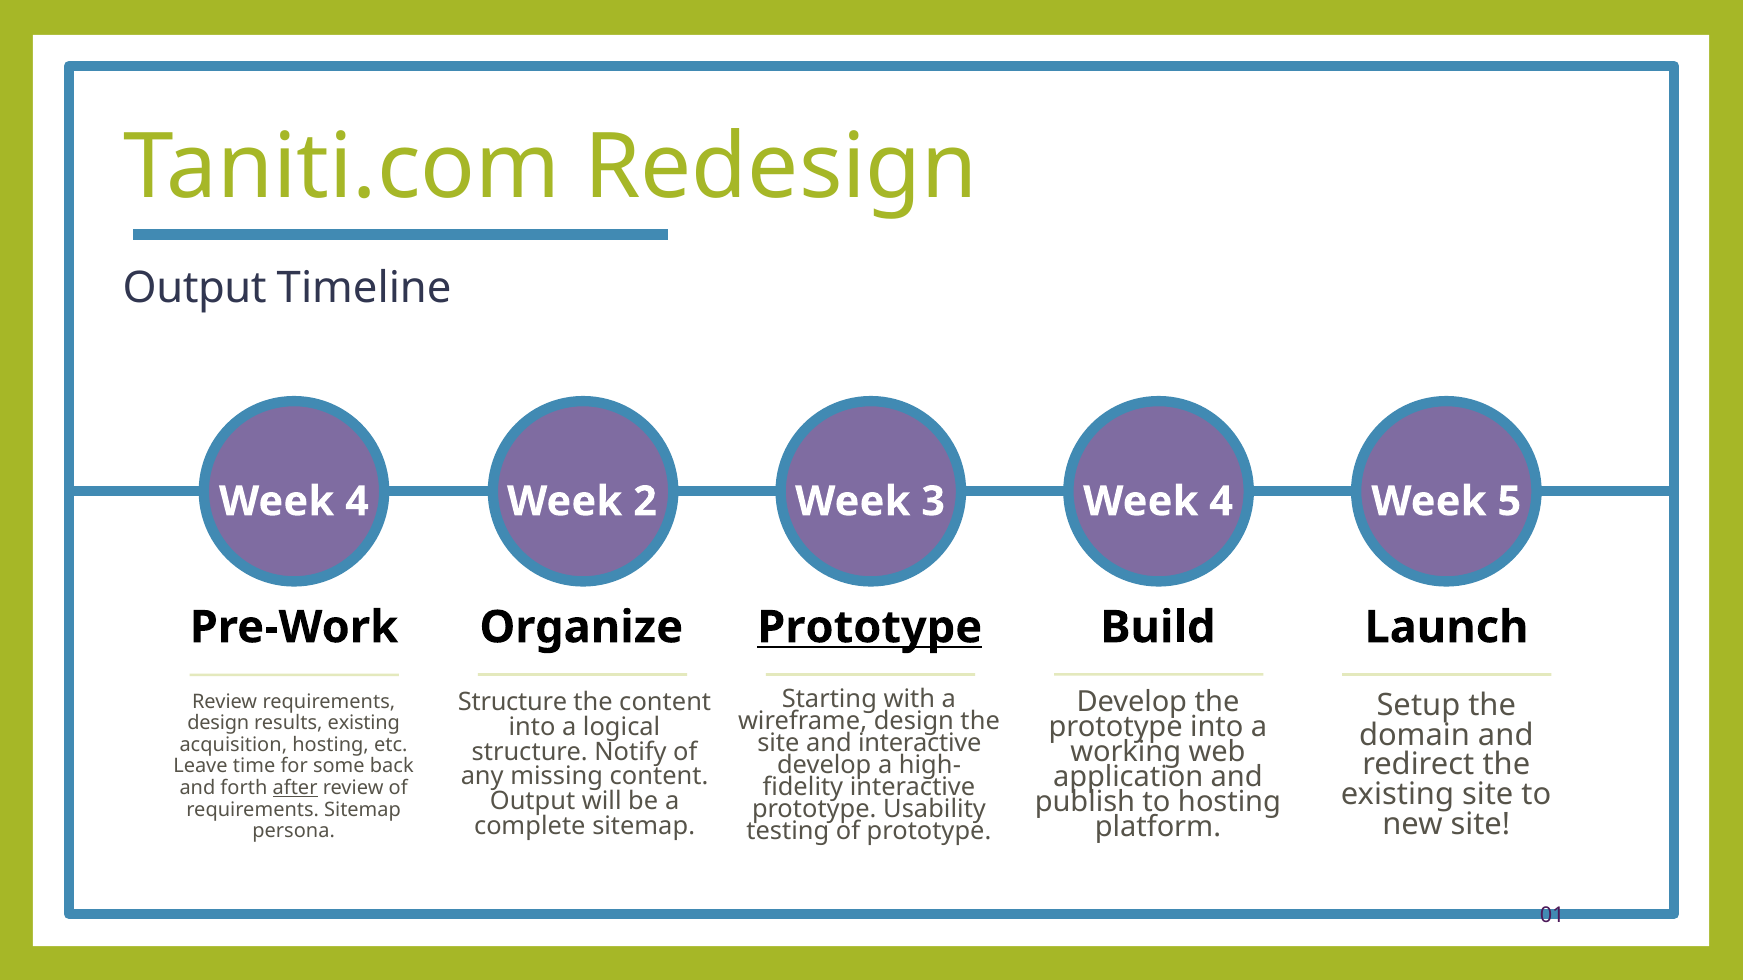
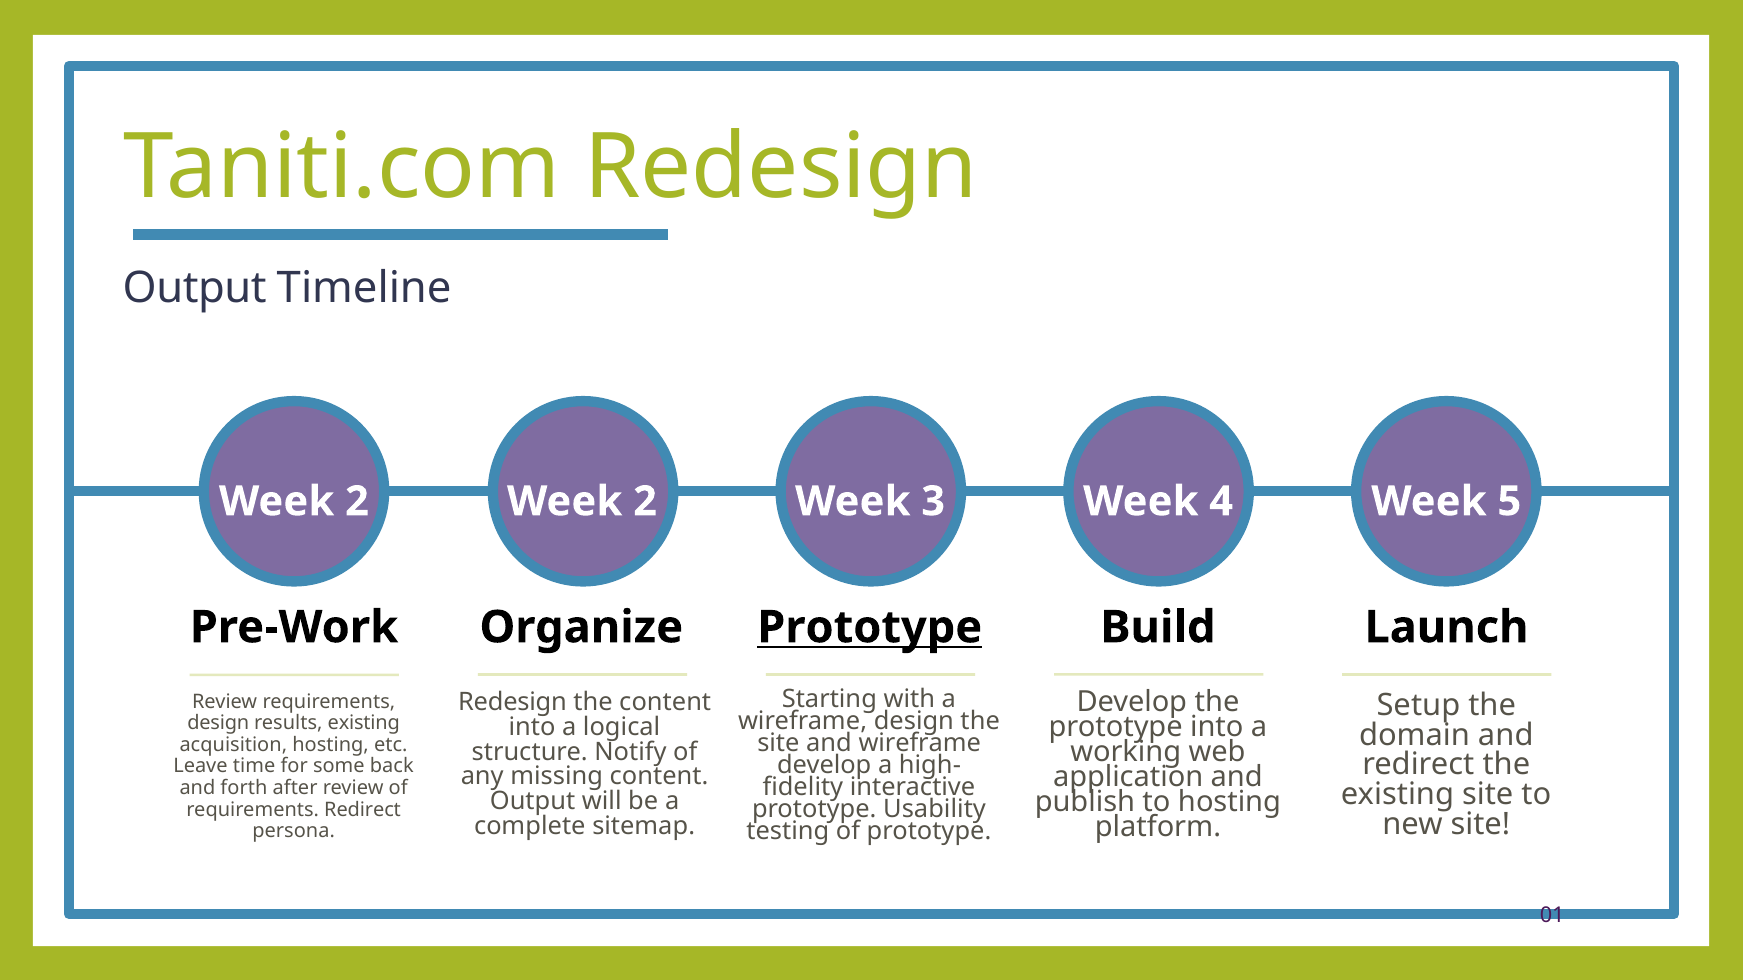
4: 4 -> 2 (357, 502)
Structure: Structure -> Redesign (512, 703)
and interactive: interactive -> wireframe (920, 743)
after underline: present -> none (295, 788)
requirements Sitemap: Sitemap -> Redirect (363, 810)
